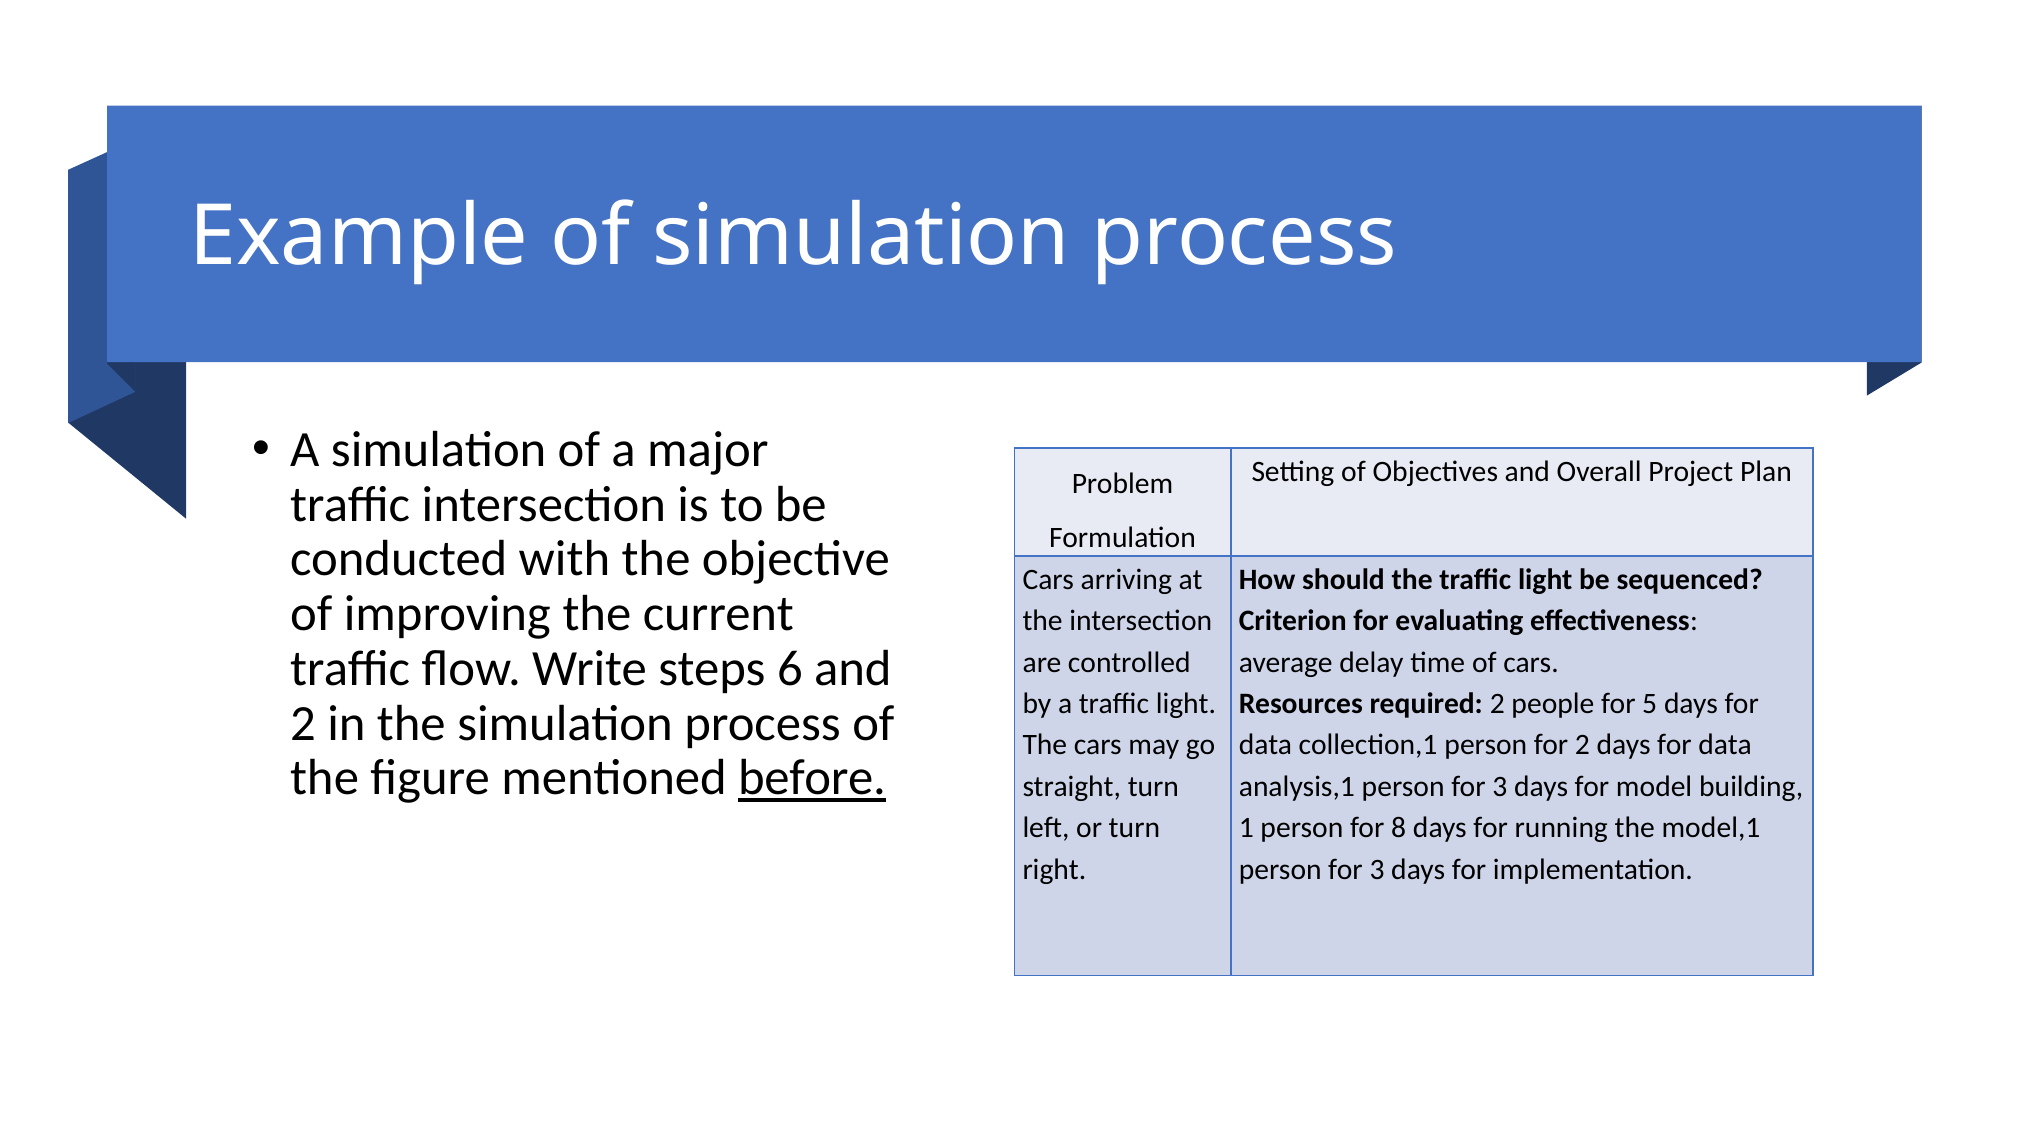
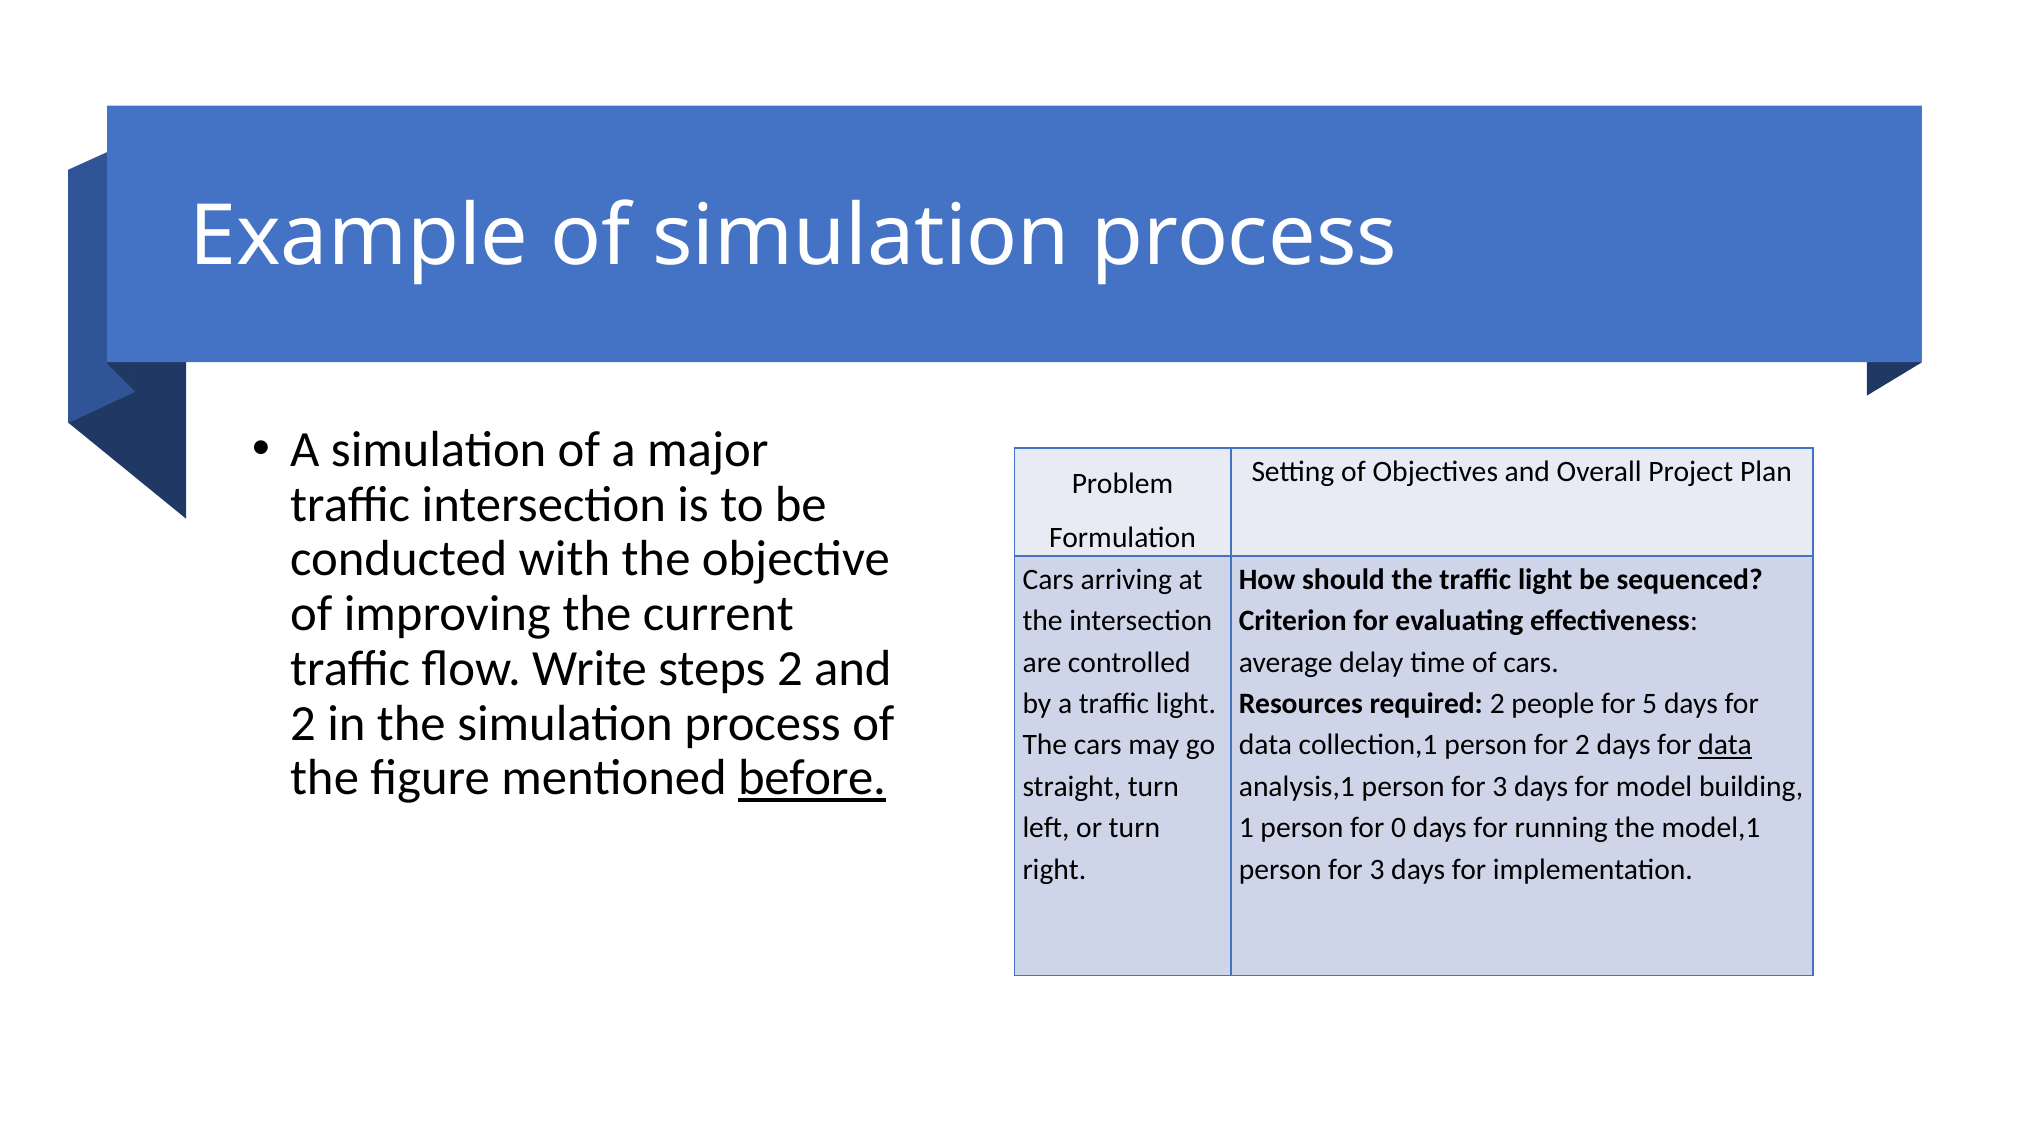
steps 6: 6 -> 2 (790, 669)
data underline: none -> present (1725, 745)
8: 8 -> 0 (1399, 828)
